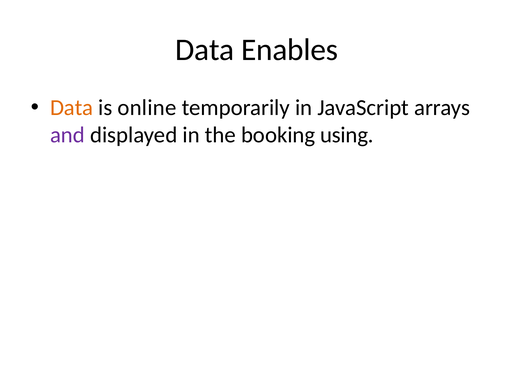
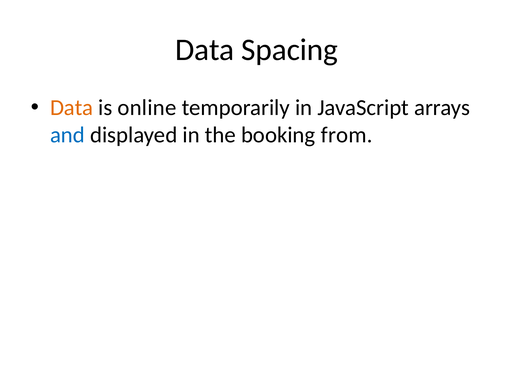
Enables: Enables -> Spacing (290, 50)
and colour: purple -> blue (67, 135)
using: using -> from (347, 135)
